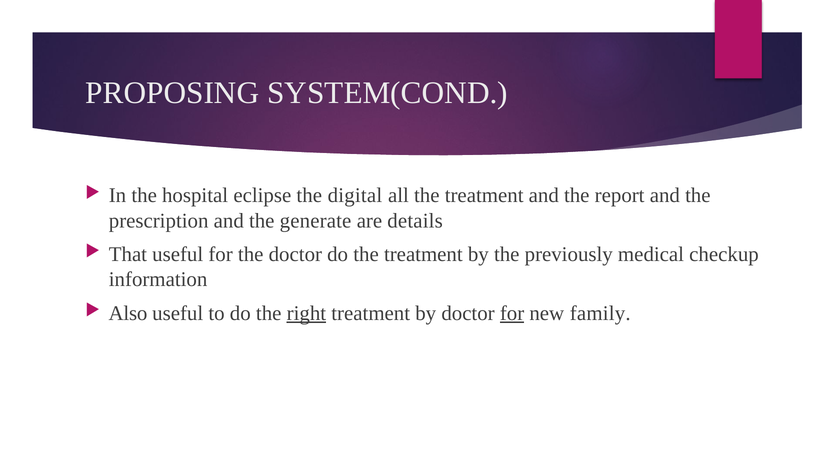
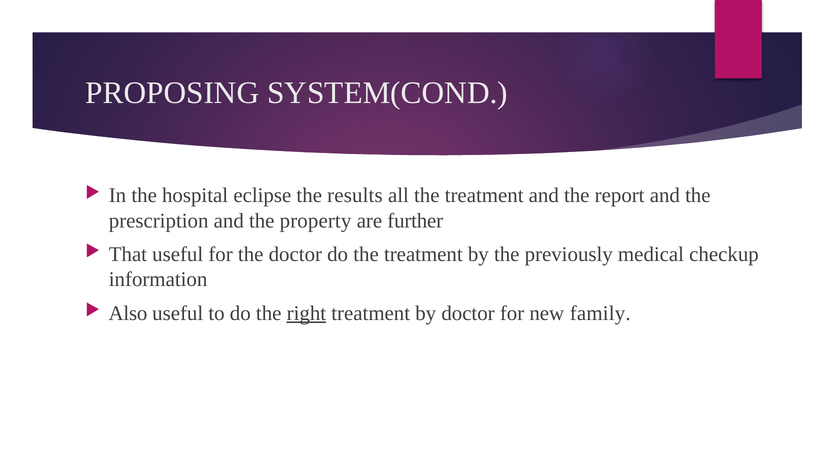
digital: digital -> results (355, 195)
generate: generate -> property (316, 220)
details: details -> further (415, 220)
for underline: present -> none (512, 313)
